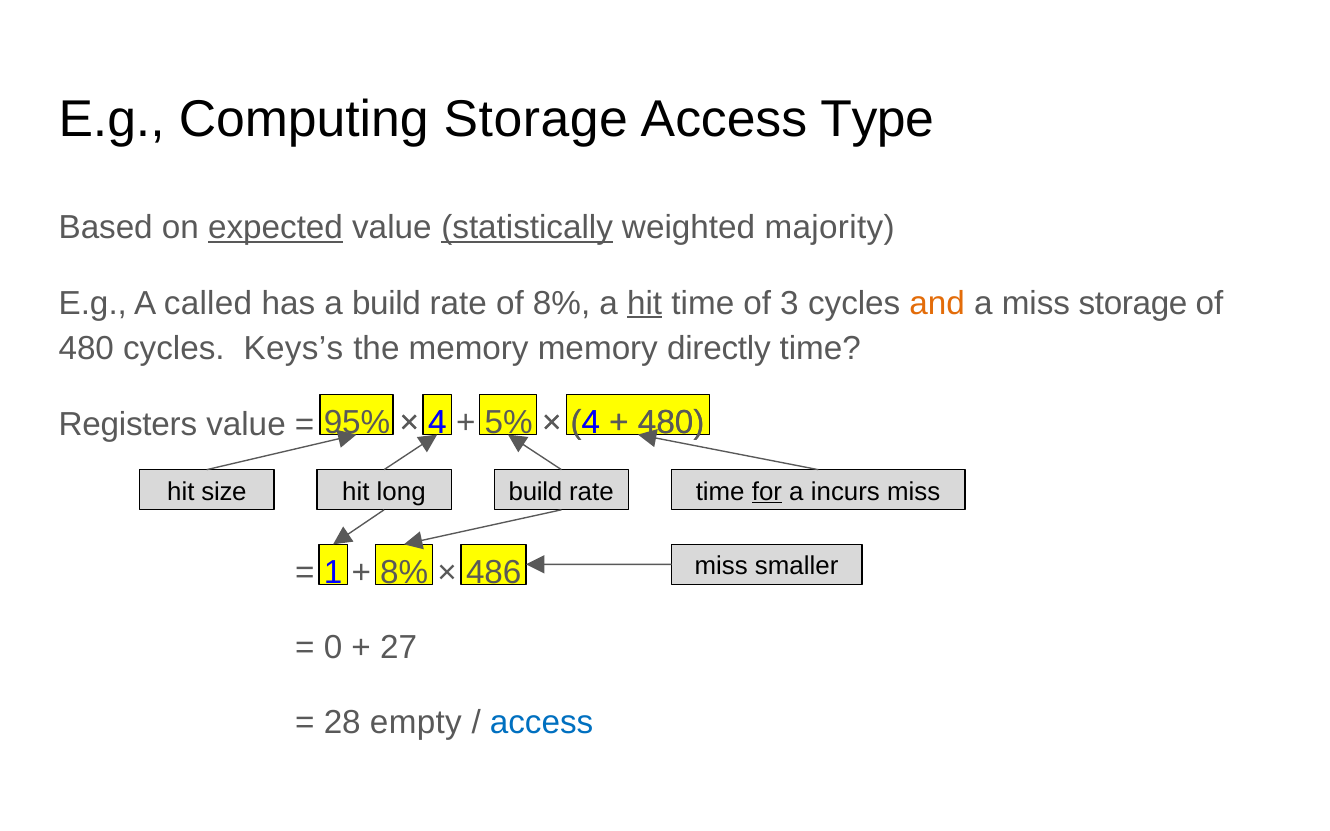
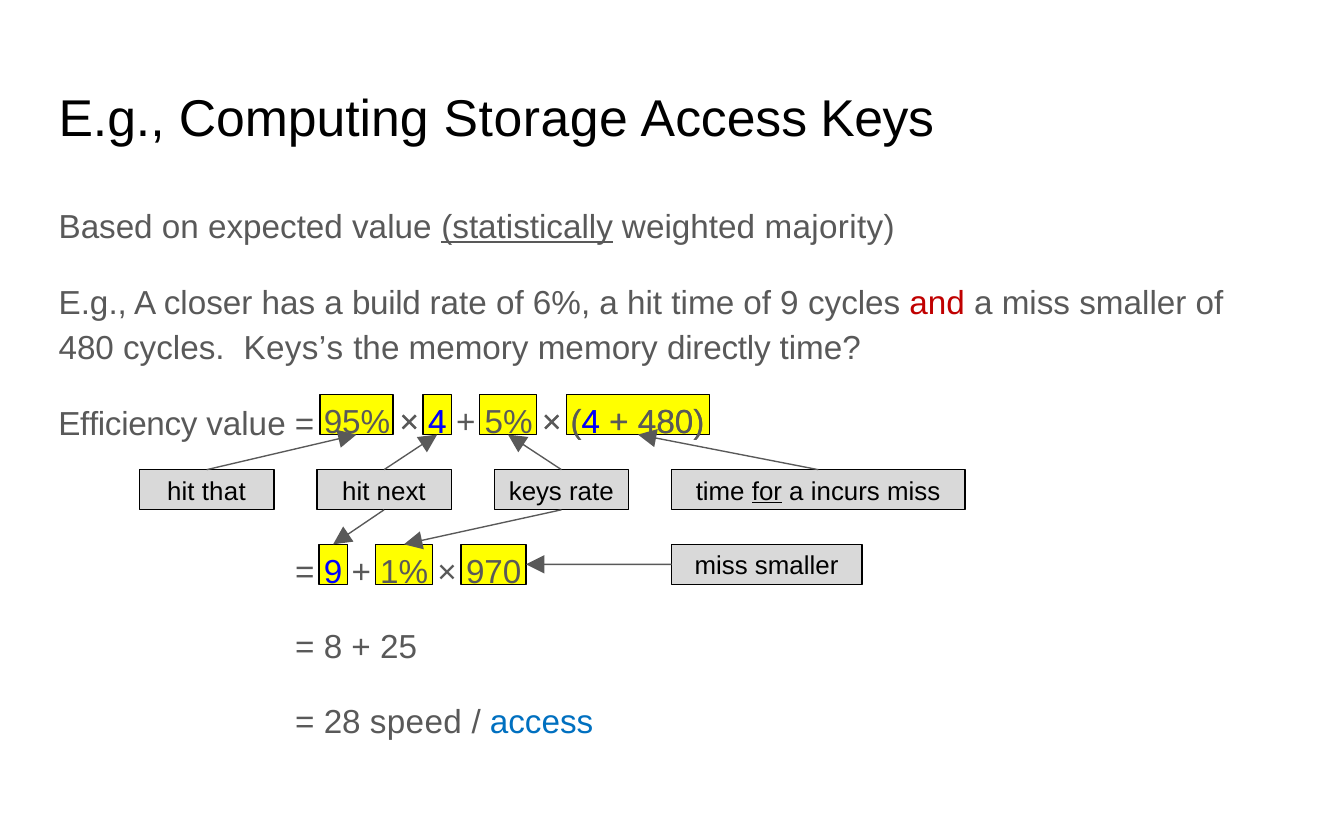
Access Type: Type -> Keys (877, 120)
expected underline: present -> none (276, 228)
called: called -> closer (208, 303)
of 8%: 8% -> 6% (562, 303)
hit underline: present -> none (645, 303)
of 3: 3 -> 9 (789, 303)
and colour: orange -> red (937, 303)
a miss storage: storage -> smaller (1133, 303)
Registers: Registers -> Efficiency (128, 424)
size: size -> that (224, 492)
long: long -> next (401, 492)
build: build -> keys (535, 492)
1: 1 -> 9 (333, 573)
8%: 8% -> 1% (404, 573)
486: 486 -> 970 (494, 573)
0: 0 -> 8 (333, 647)
27: 27 -> 25 (399, 647)
empty: empty -> speed (416, 723)
